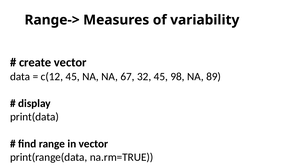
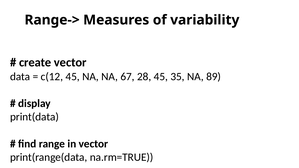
32: 32 -> 28 (144, 77)
98: 98 -> 35 (178, 77)
